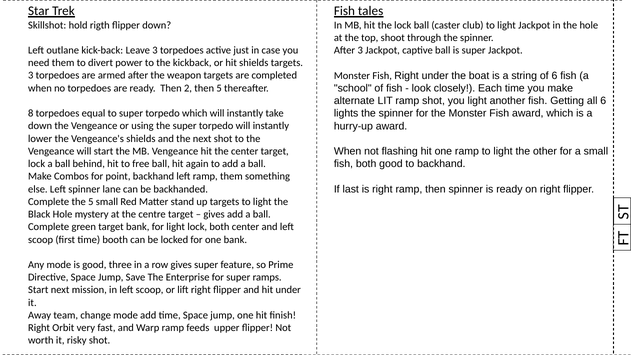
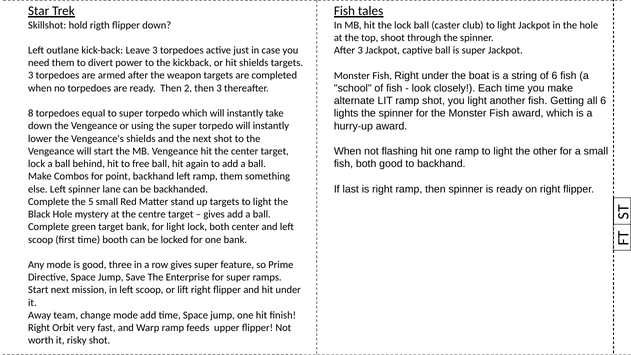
then 5: 5 -> 3 (219, 88)
